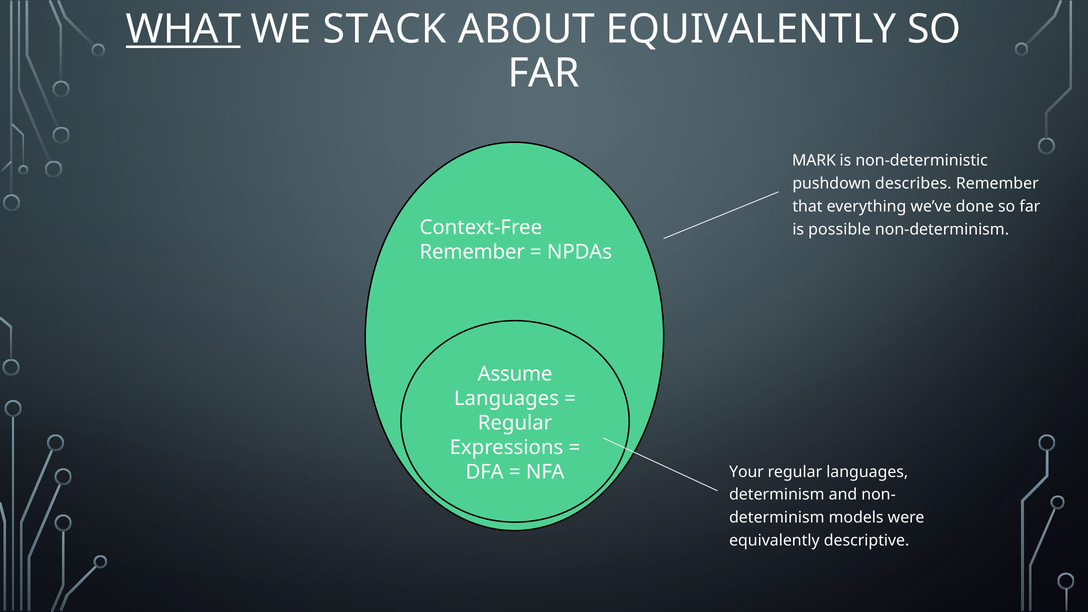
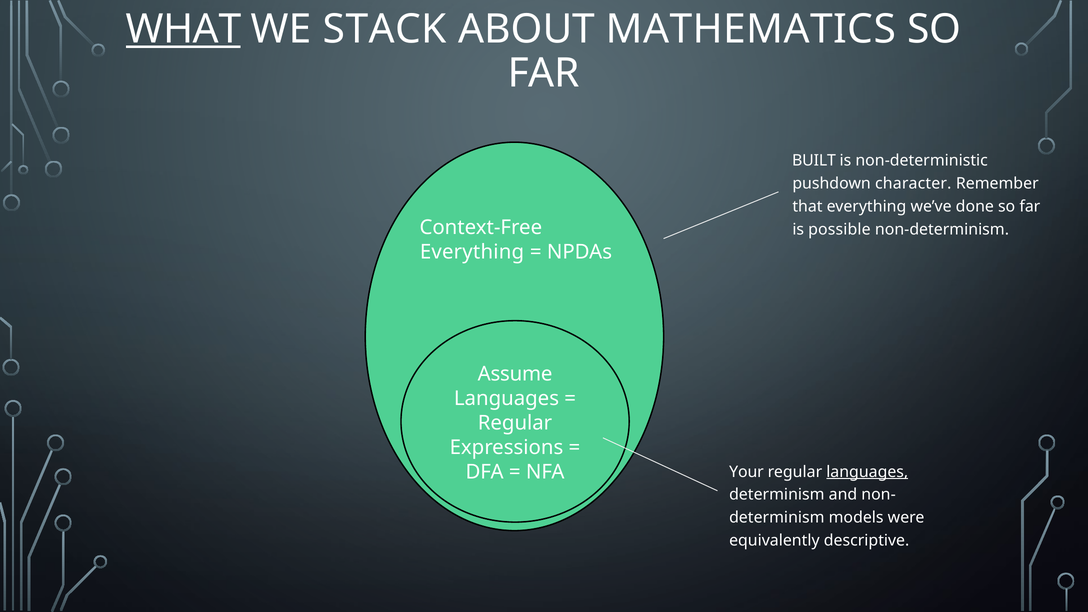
ABOUT EQUIVALENTLY: EQUIVALENTLY -> MATHEMATICS (751, 29)
MARK: MARK -> BUILT (814, 161)
describes: describes -> character (913, 184)
Remember: Remember -> Everything (472, 252)
languages underline: none -> present (867, 472)
